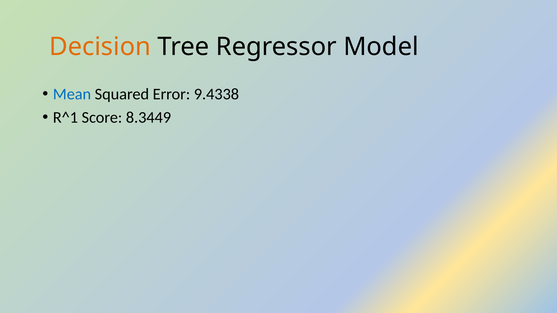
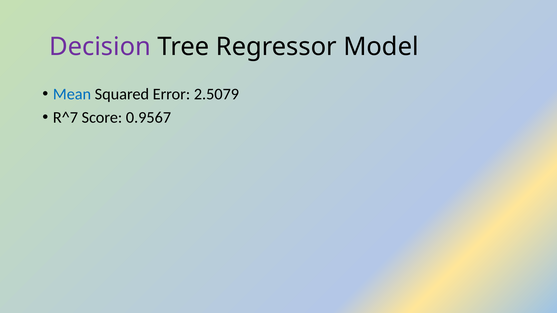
Decision colour: orange -> purple (100, 47)
9.4338: 9.4338 -> 2.5079 (216, 94)
R^1: R^1 -> R^7 (65, 118)
8.3449: 8.3449 -> 0.9567 (148, 118)
